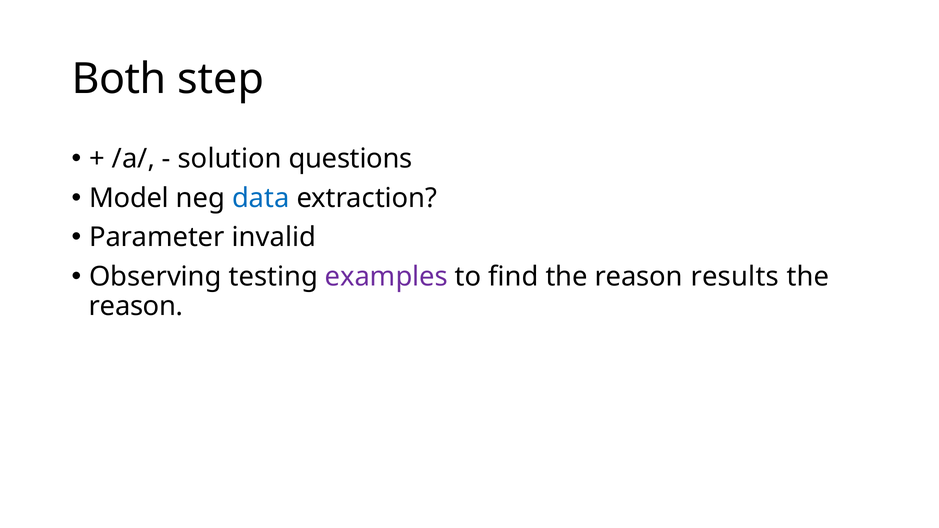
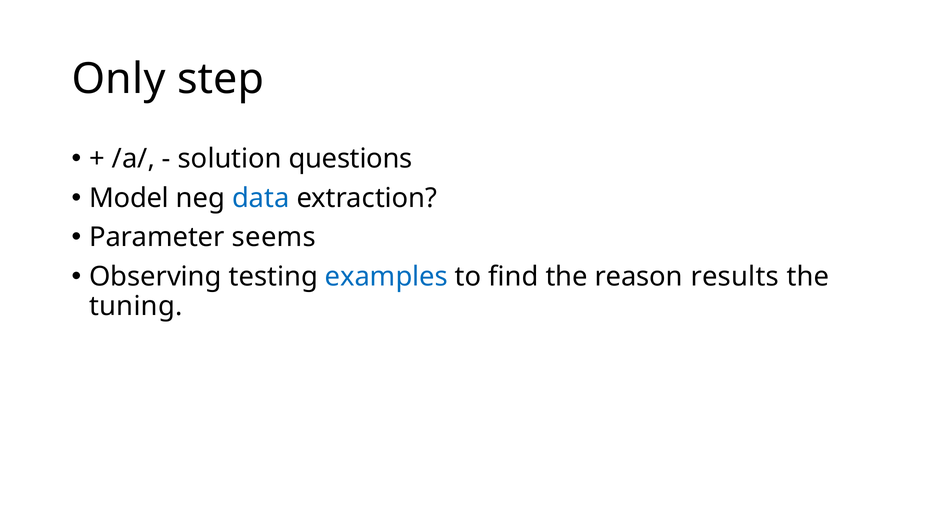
Both: Both -> Only (119, 79)
invalid: invalid -> seems (274, 238)
examples colour: purple -> blue (386, 277)
reason: reason -> tuning (136, 306)
